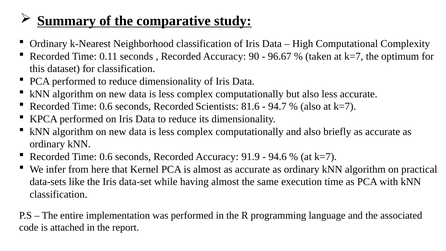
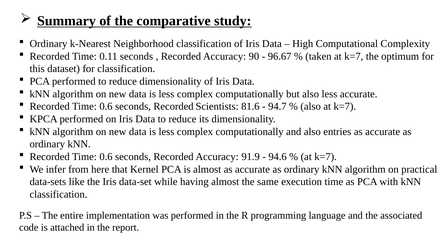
briefly: briefly -> entries (337, 132)
